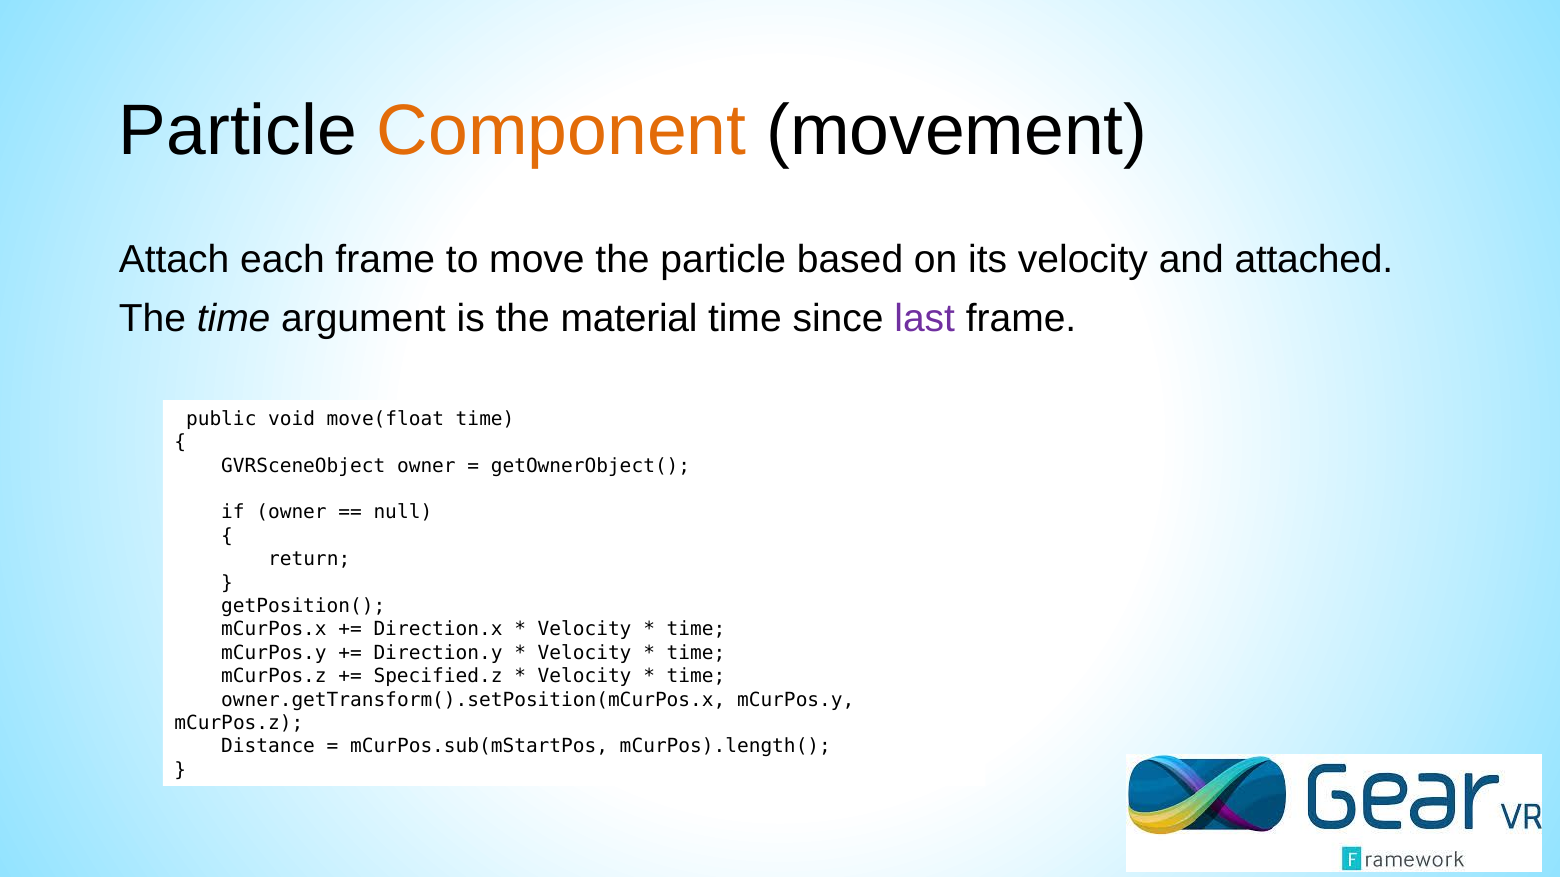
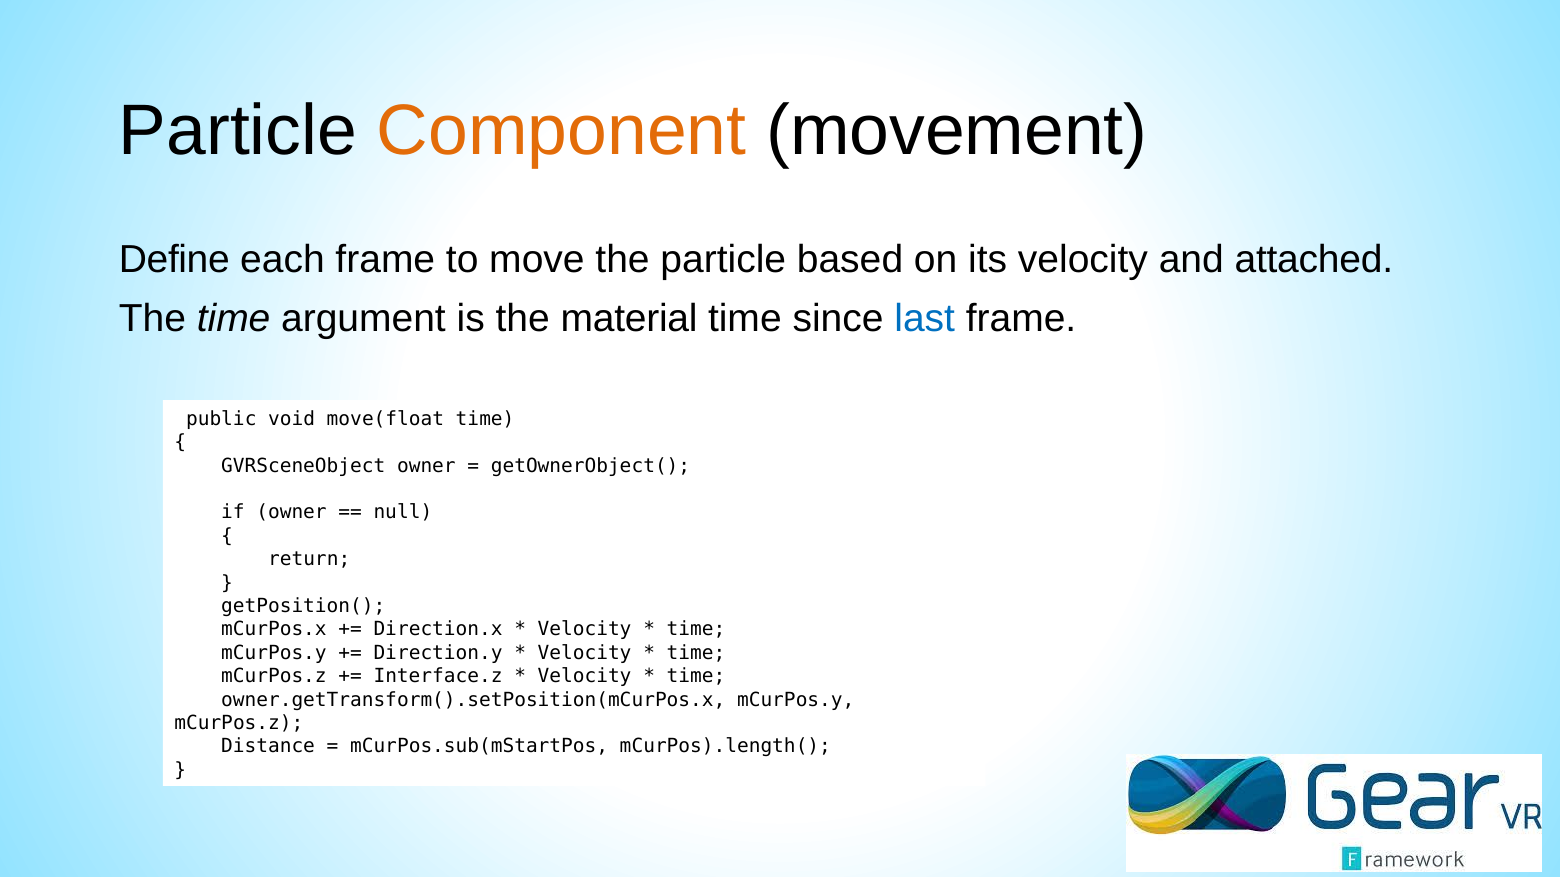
Attach: Attach -> Define (174, 260)
last colour: purple -> blue (925, 319)
Specified.z: Specified.z -> Interface.z (438, 677)
